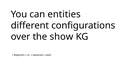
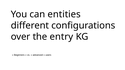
show: show -> entry (61, 37)
